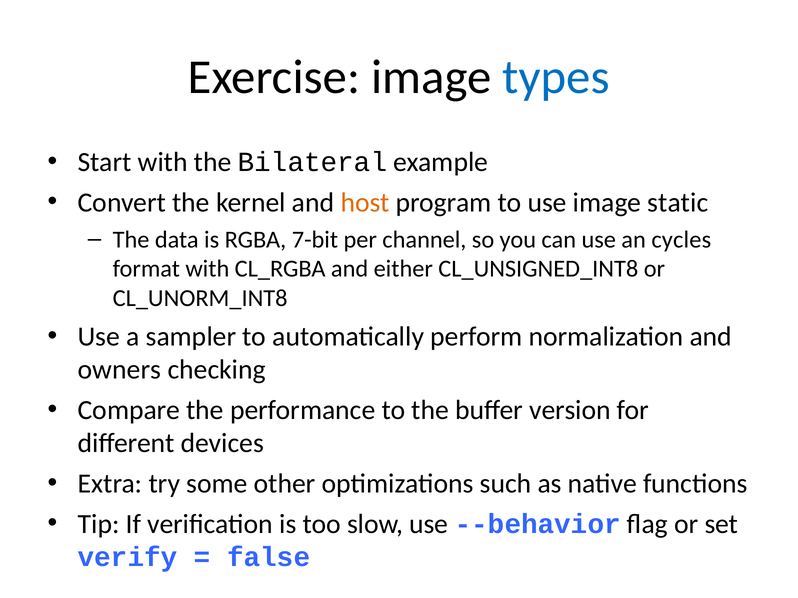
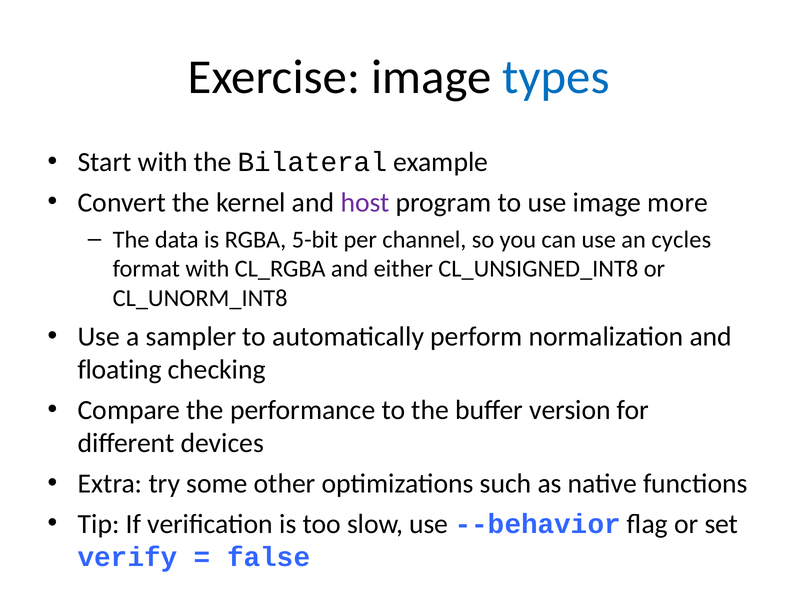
host colour: orange -> purple (365, 203)
static: static -> more (678, 203)
7-bit: 7-bit -> 5-bit (315, 240)
owners: owners -> floating (120, 370)
